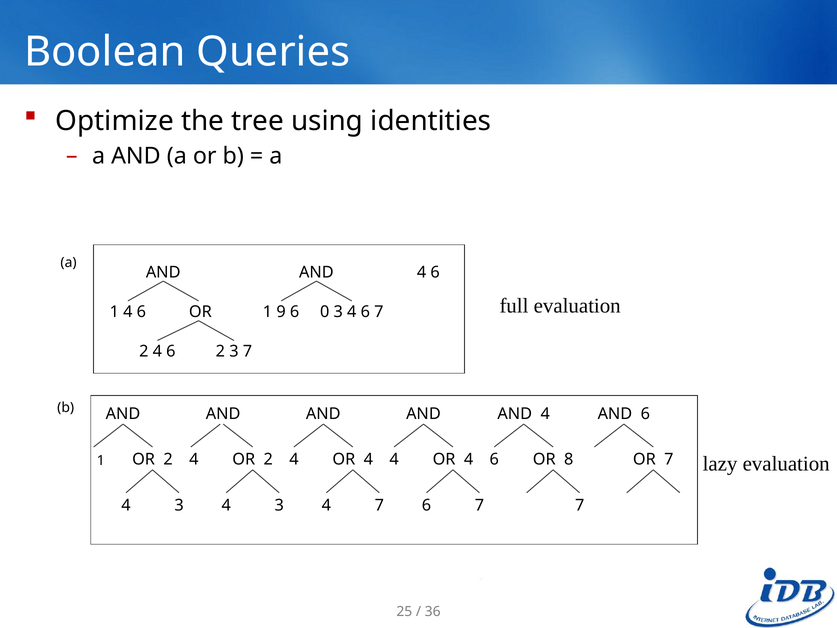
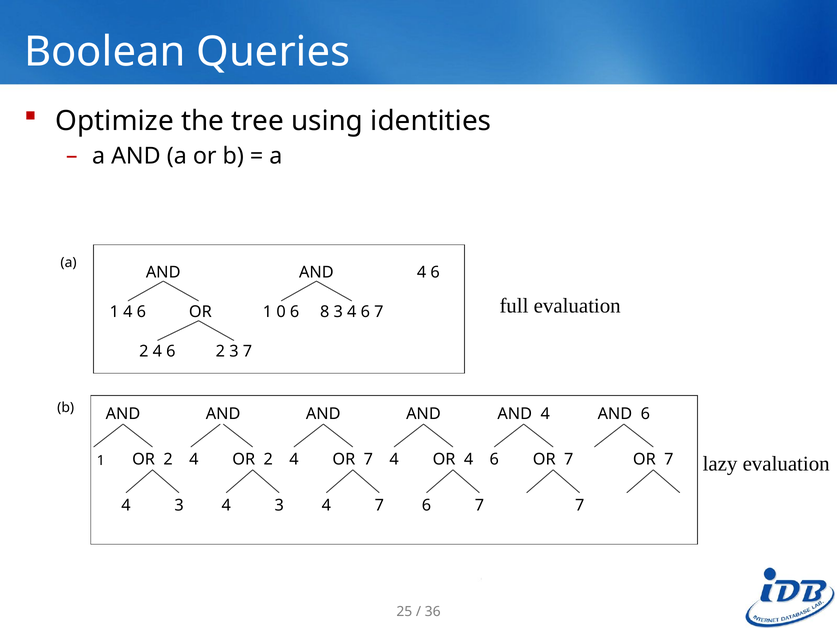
9: 9 -> 0 (281, 312)
0: 0 -> 8 (325, 312)
4: 4 -> 7 (368, 459)
8: 8 -> 7 (569, 459)
